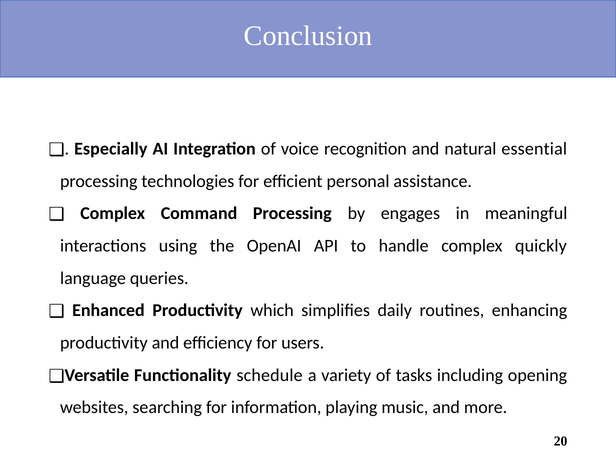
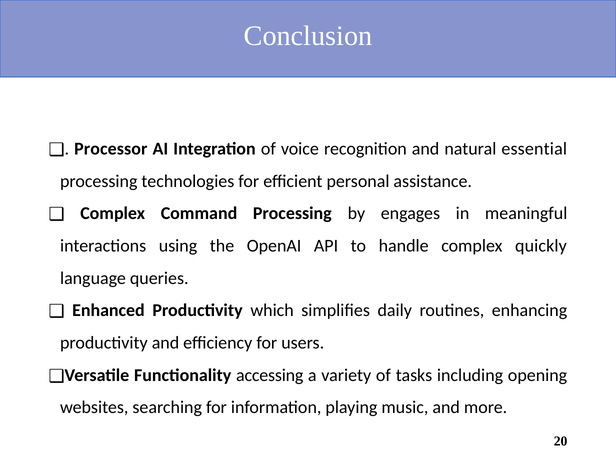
Especially: Especially -> Processor (111, 149)
schedule: schedule -> accessing (270, 375)
